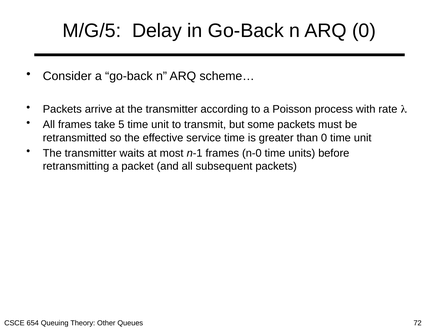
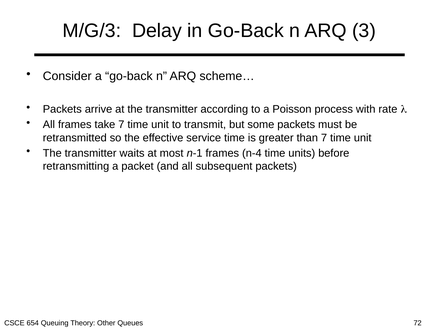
M/G/5: M/G/5 -> M/G/3 (92, 31)
ARQ 0: 0 -> 3 (364, 31)
take 5: 5 -> 7 (121, 125)
than 0: 0 -> 7 (324, 138)
n-0: n-0 -> n-4 (252, 153)
